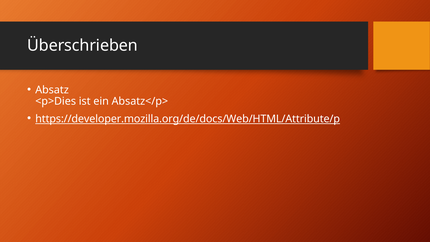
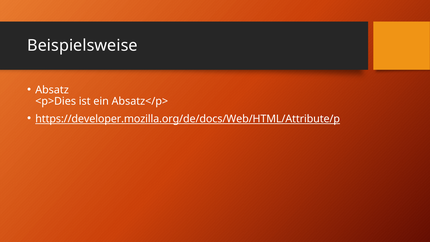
Überschrieben: Überschrieben -> Beispielsweise (82, 46)
